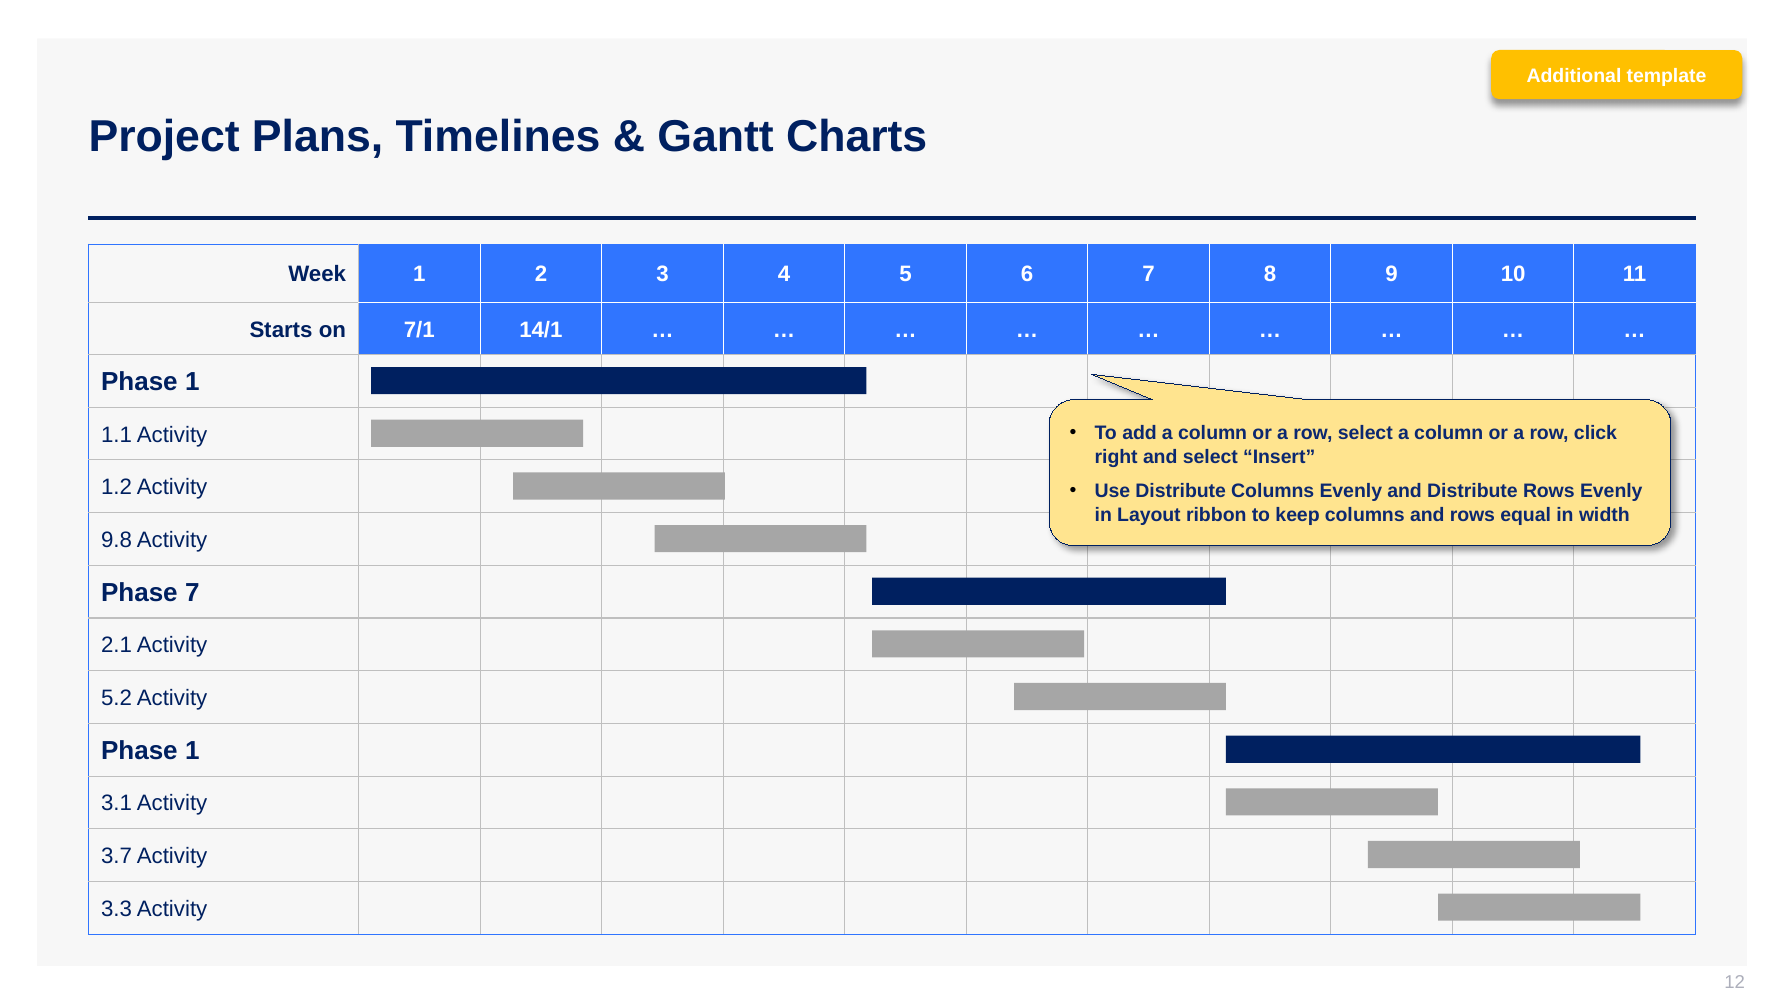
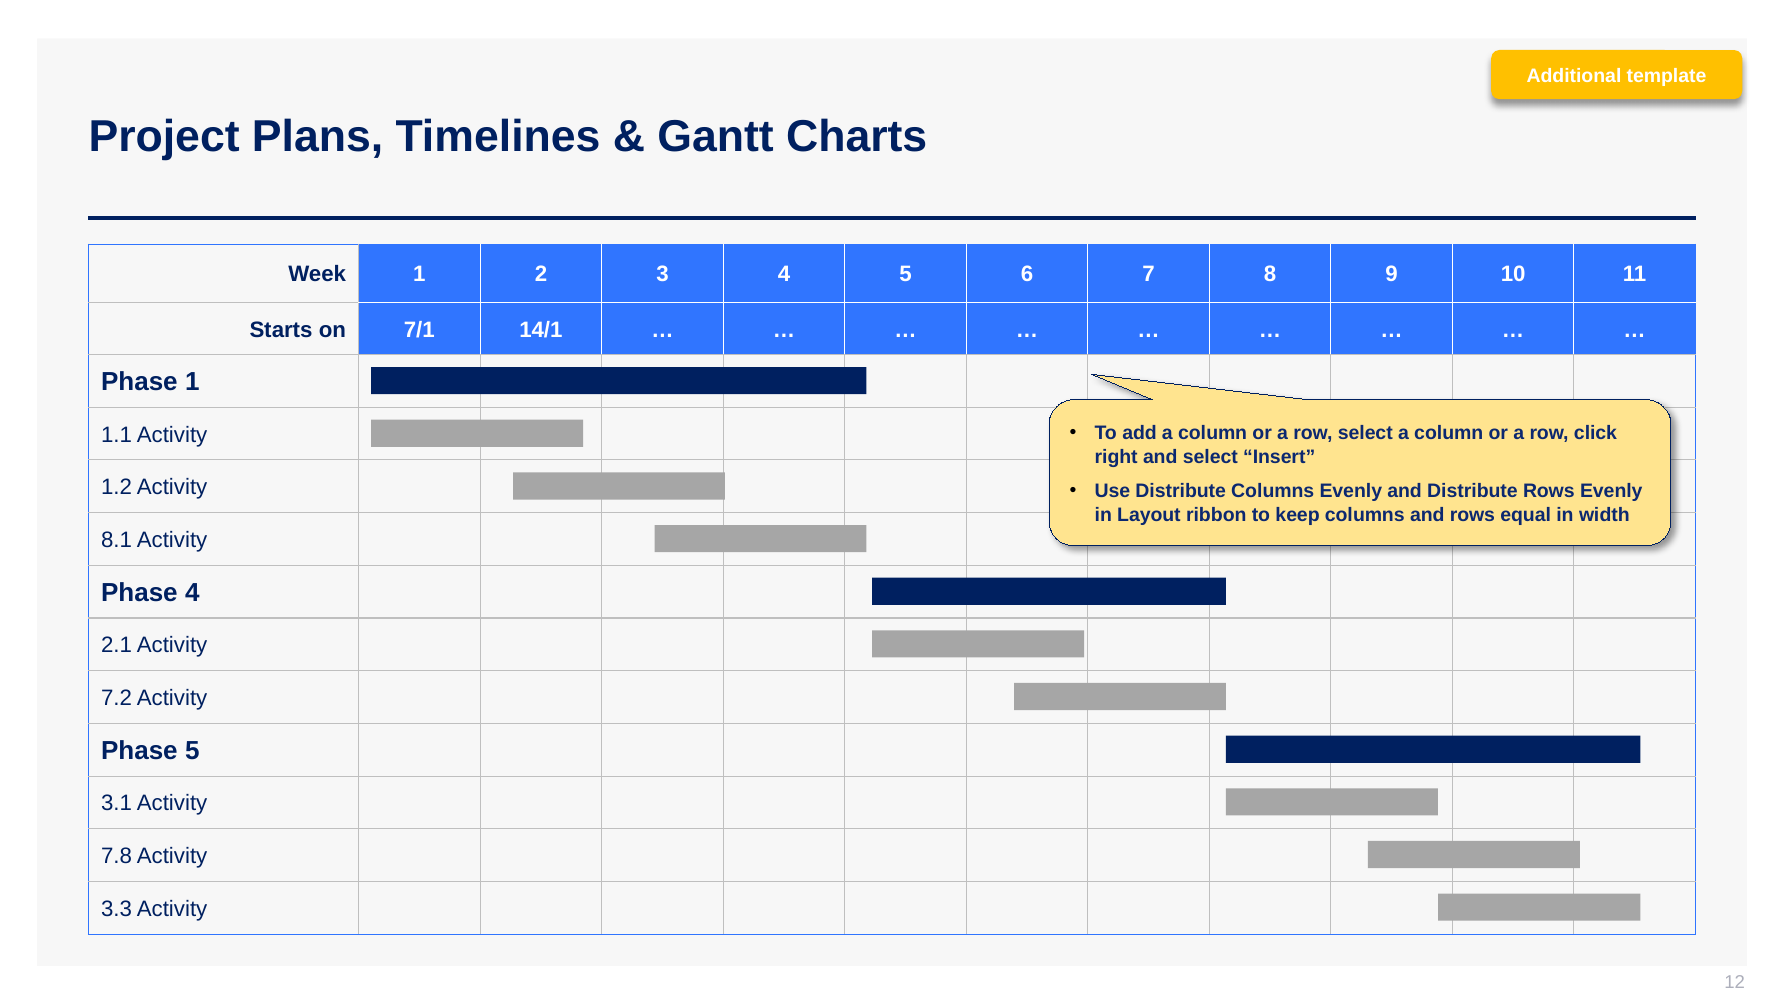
9.8: 9.8 -> 8.1 (117, 540)
Phase 7: 7 -> 4 (192, 593)
5.2: 5.2 -> 7.2 (117, 698)
1: 1 -> 5 (192, 751)
3.7: 3.7 -> 7.8 (117, 856)
